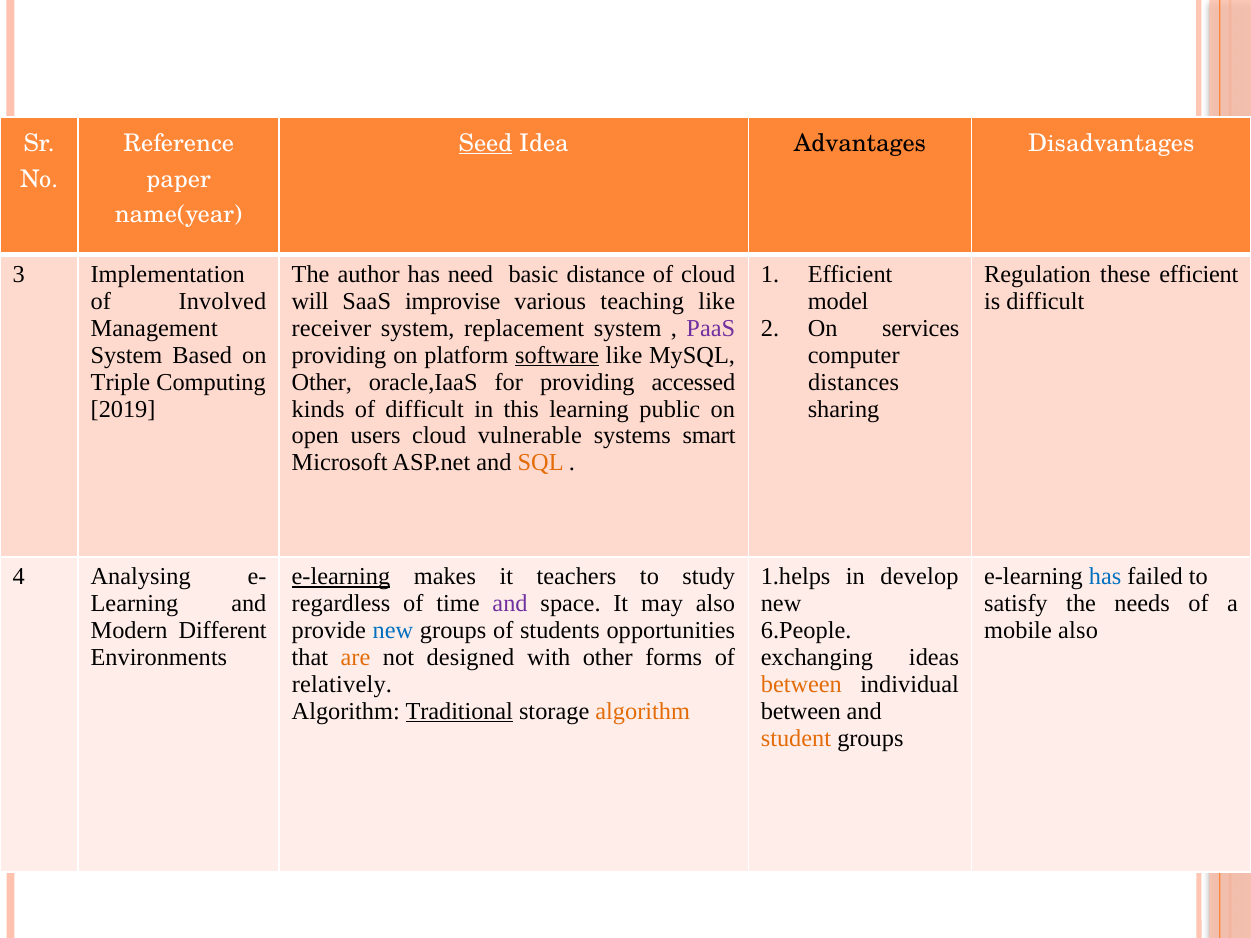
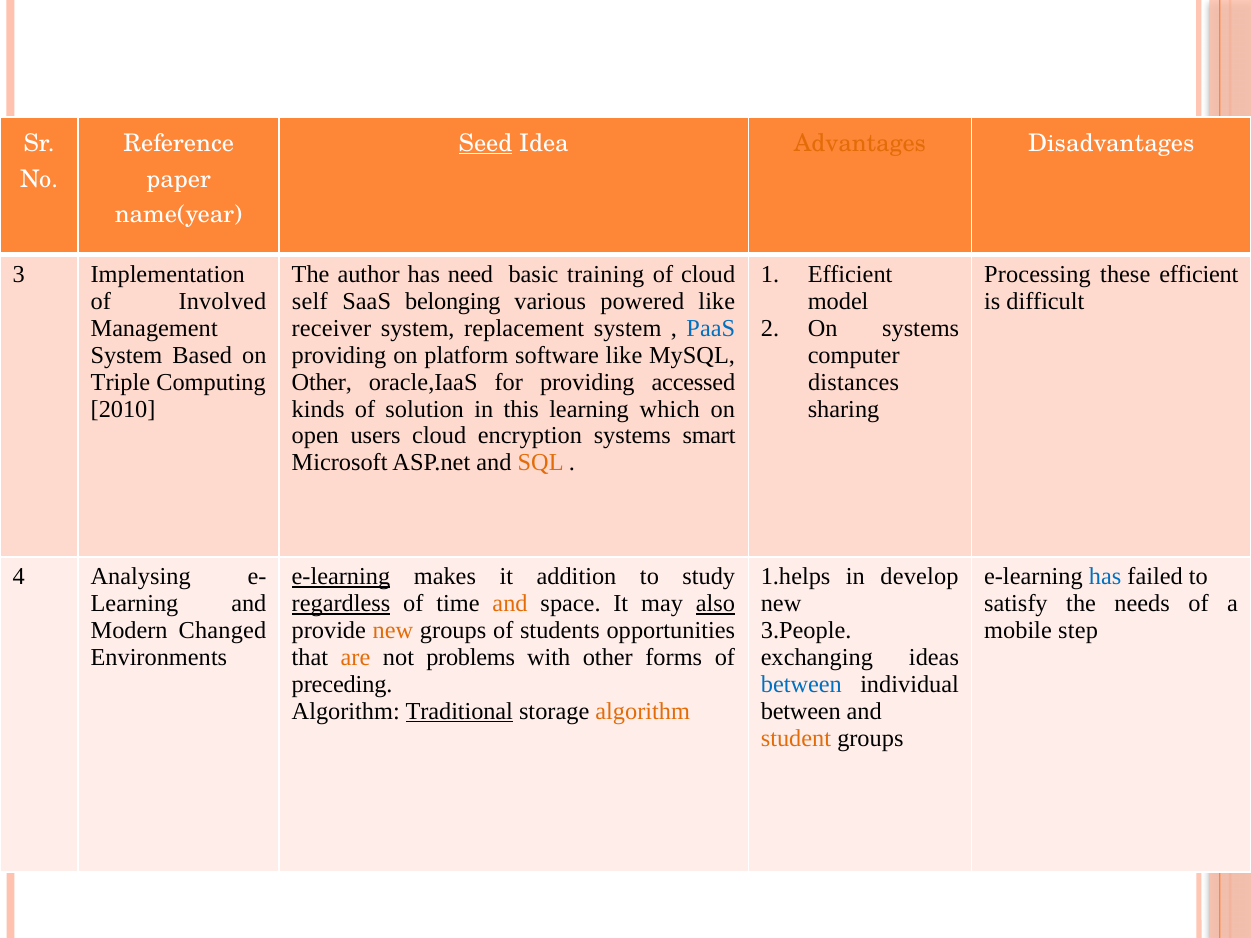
Advantages colour: black -> orange (860, 143)
distance: distance -> training (606, 275)
Regulation: Regulation -> Processing (1037, 275)
will: will -> self (310, 302)
improvise: improvise -> belonging (453, 302)
teaching: teaching -> powered (642, 302)
PaaS colour: purple -> blue (711, 328)
On services: services -> systems (921, 328)
software underline: present -> none (557, 355)
2019: 2019 -> 2010 (123, 409)
of difficult: difficult -> solution (425, 409)
public: public -> which (670, 409)
vulnerable: vulnerable -> encryption (530, 436)
teachers: teachers -> addition (576, 577)
regardless underline: none -> present (341, 604)
and colour: purple -> orange (510, 604)
also underline: none -> present (715, 604)
Different: Different -> Changed (222, 631)
new colour: blue -> orange (393, 631)
6.People: 6.People -> 3.People (806, 631)
mobile also: also -> step (1078, 631)
designed: designed -> problems (471, 658)
relatively: relatively -> preceding (342, 684)
between colour: orange -> blue (801, 684)
